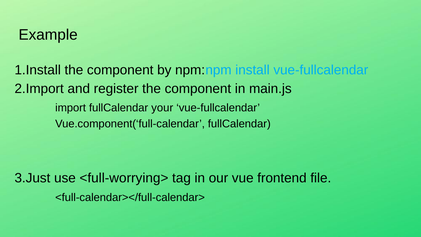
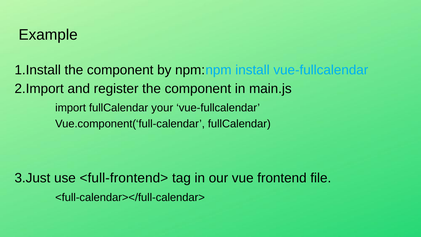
<full-worrying>: <full-worrying> -> <full-frontend> (124, 178)
